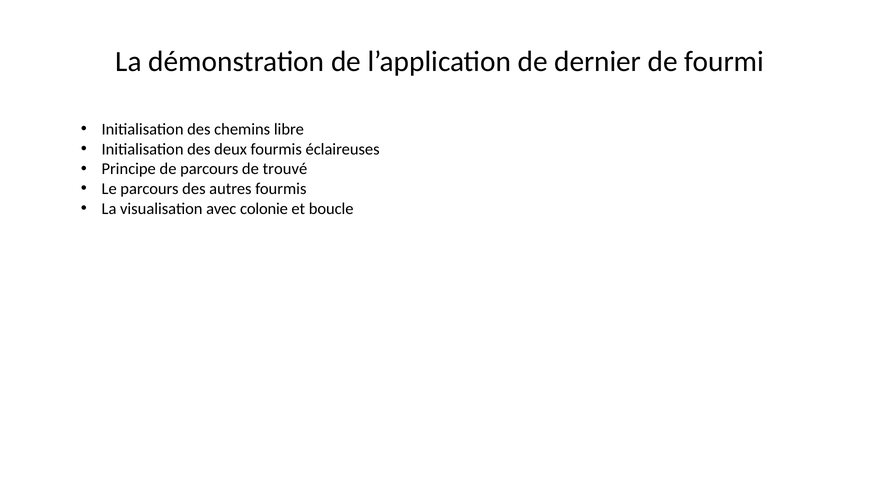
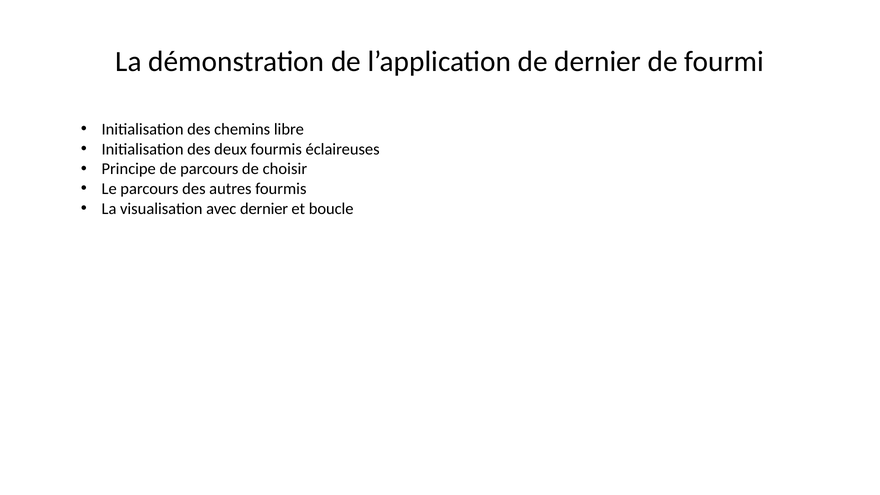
trouvé: trouvé -> choisir (285, 169)
avec colonie: colonie -> dernier (264, 209)
